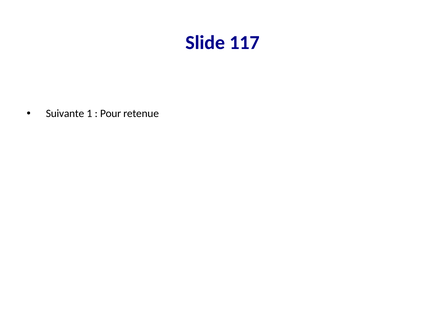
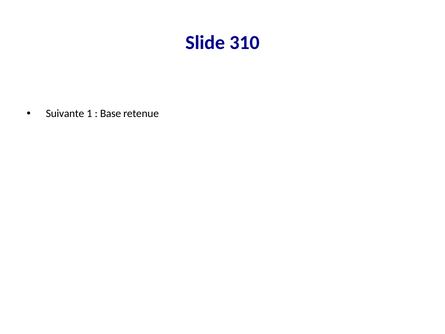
117: 117 -> 310 (244, 43)
Pour: Pour -> Base (111, 114)
